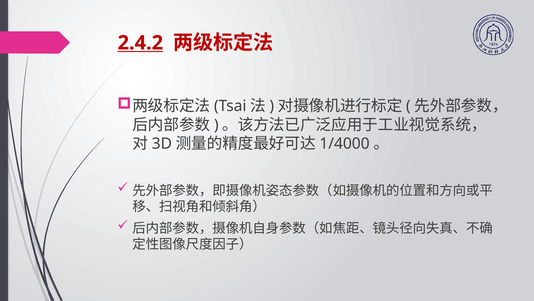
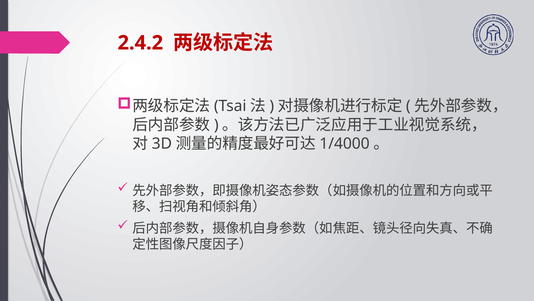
2.4.2 underline: present -> none (140, 43)
